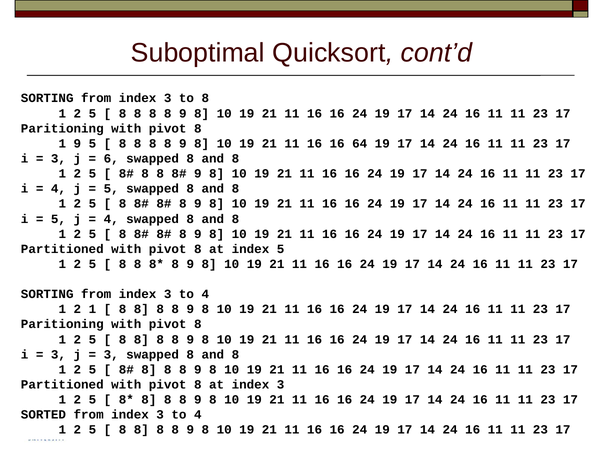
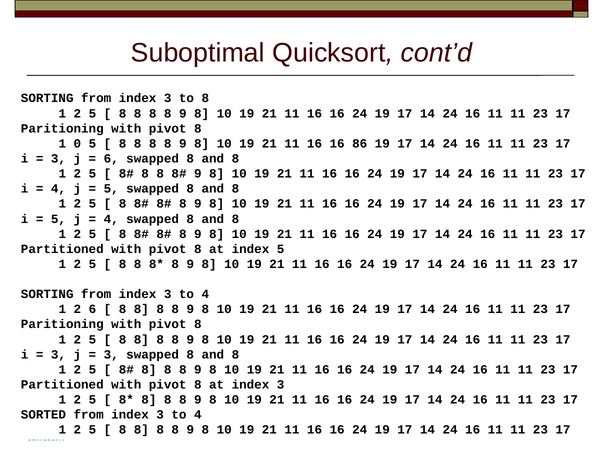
1 9: 9 -> 0 (77, 144)
64: 64 -> 86 (360, 144)
2 1: 1 -> 6 (92, 309)
